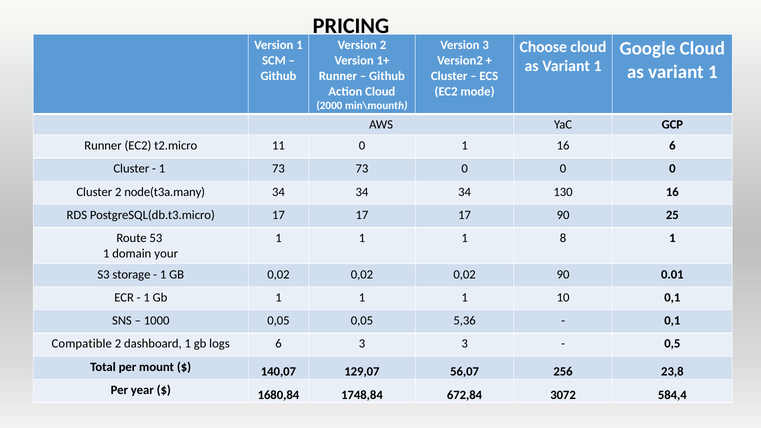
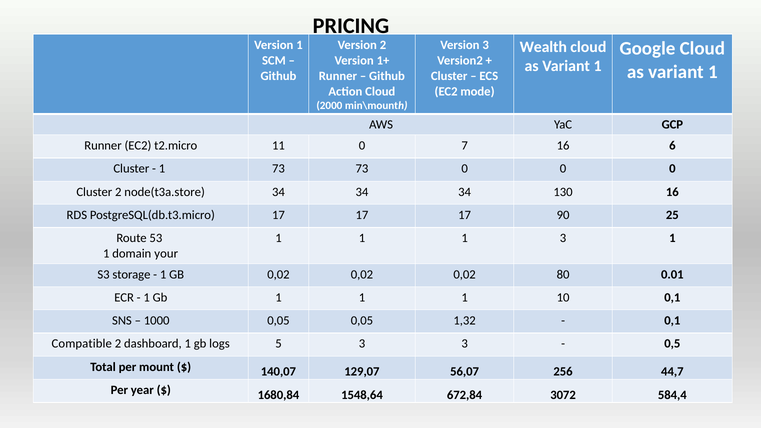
Choose: Choose -> Wealth (543, 47)
0 1: 1 -> 7 (465, 146)
node(t3a.many: node(t3a.many -> node(t3a.store (165, 192)
1 8: 8 -> 3 (563, 238)
0,02 90: 90 -> 80 (563, 274)
5,36: 5,36 -> 1,32 (465, 321)
logs 6: 6 -> 5 (278, 344)
23,8: 23,8 -> 44,7 (672, 372)
1748,84: 1748,84 -> 1548,64 (362, 395)
